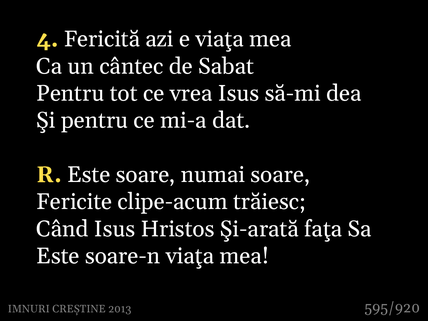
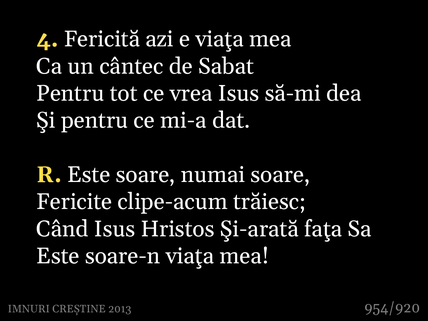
595/920: 595/920 -> 954/920 (392, 308)
